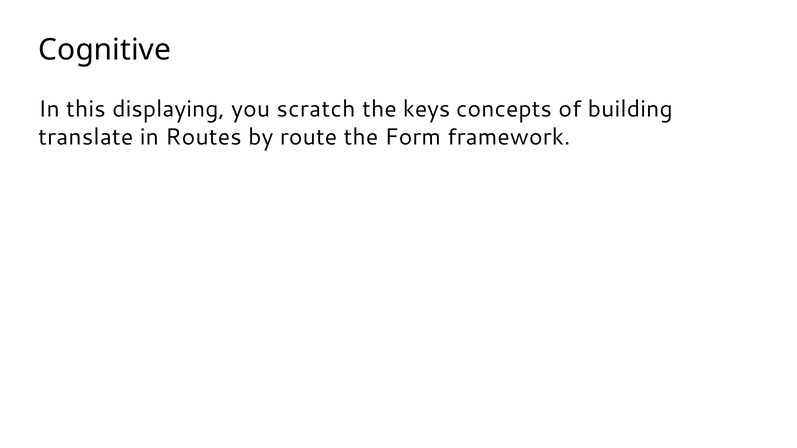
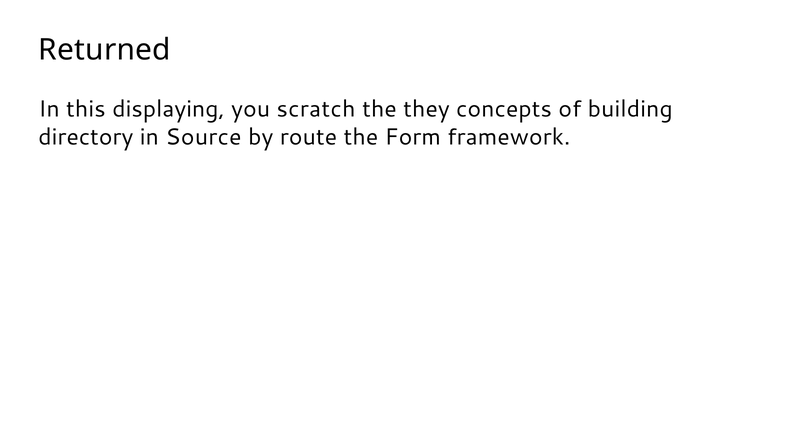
Cognitive: Cognitive -> Returned (105, 50)
keys: keys -> they (427, 109)
translate: translate -> directory (86, 137)
Routes: Routes -> Source (203, 137)
